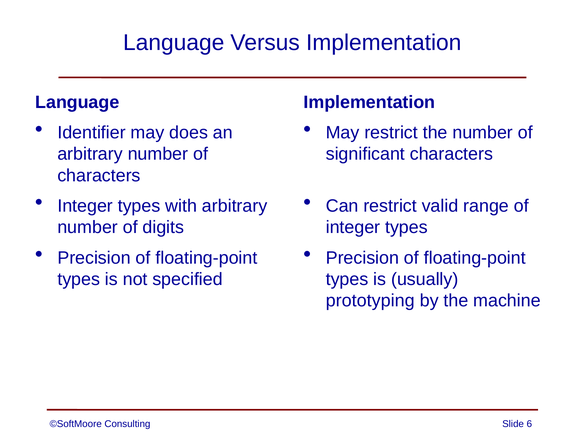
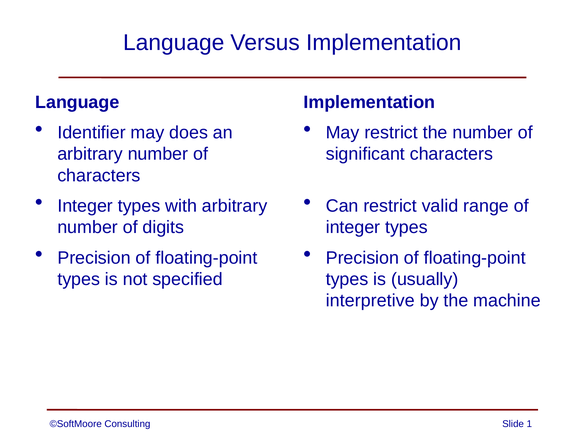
prototyping: prototyping -> interpretive (370, 301)
6: 6 -> 1 (529, 424)
